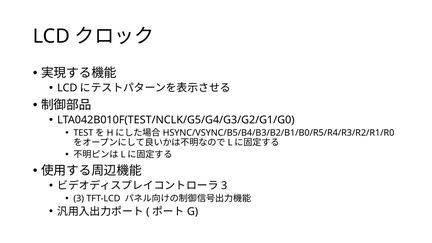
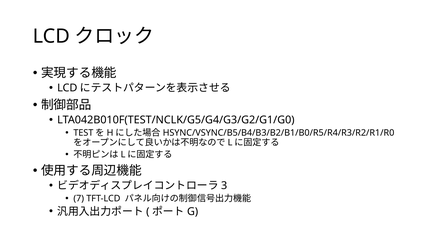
3: 3 -> 7 (79, 199)
